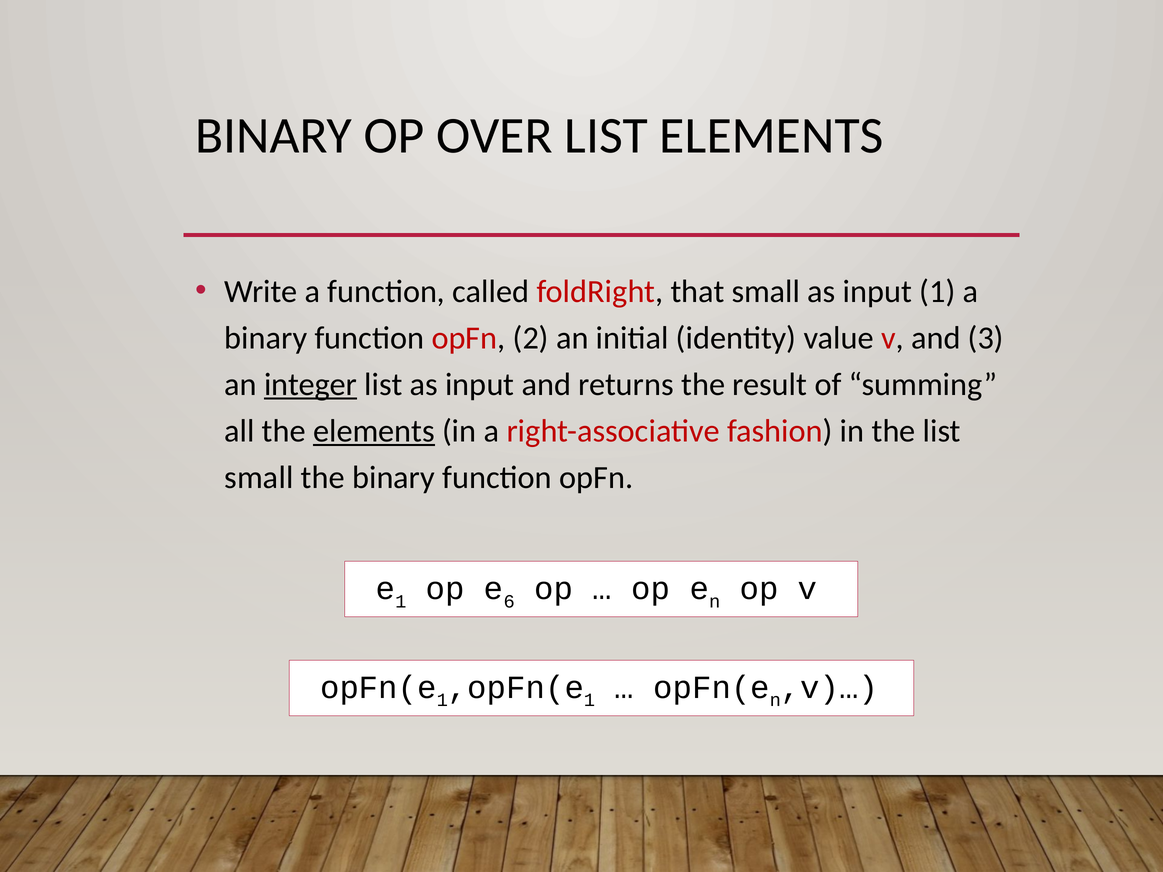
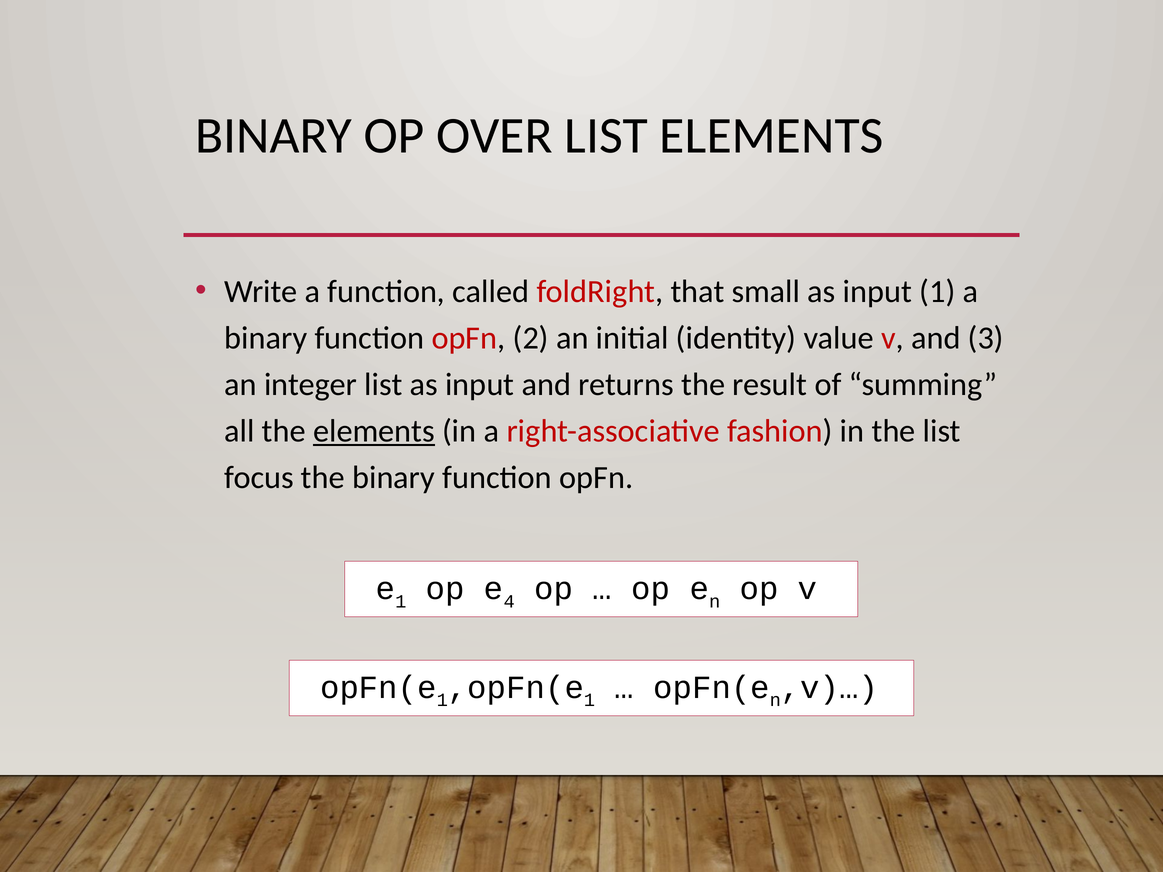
integer underline: present -> none (311, 385)
small: small -> focus (259, 478)
6: 6 -> 4 (509, 602)
